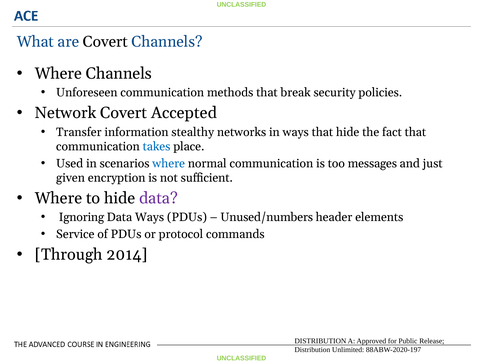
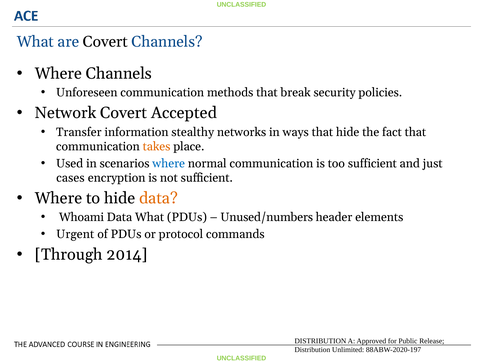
takes colour: blue -> orange (157, 147)
too messages: messages -> sufficient (372, 164)
given: given -> cases (70, 178)
data colour: purple -> orange (158, 198)
Ignoring: Ignoring -> Whoami (81, 217)
Data Ways: Ways -> What (150, 217)
Service: Service -> Urgent (75, 234)
